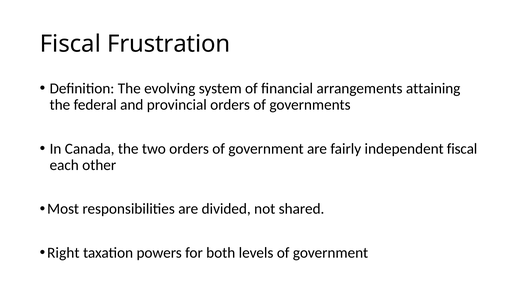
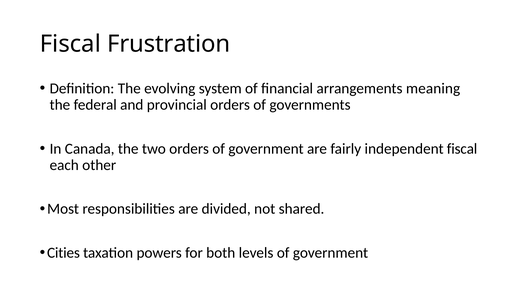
attaining: attaining -> meaning (433, 88)
Right: Right -> Cities (63, 252)
